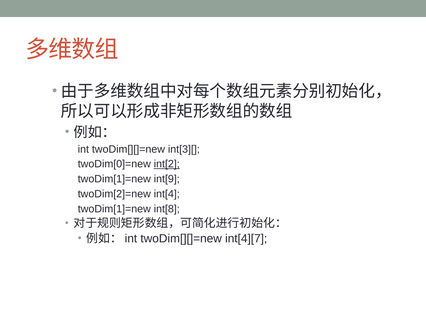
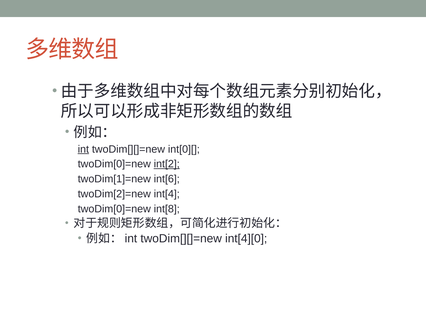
int underline: none -> present (83, 149)
int[3][: int[3][ -> int[0][ (184, 149)
int[9: int[9 -> int[6 (167, 179)
twoDim[1]=new: twoDim[1]=new -> twoDim[0]=new (114, 209)
int[4][7: int[4][7 -> int[4][0 (246, 238)
